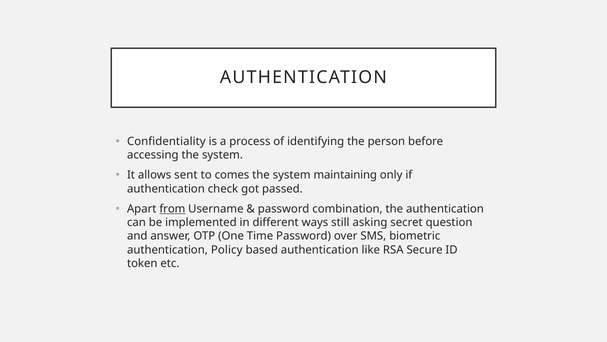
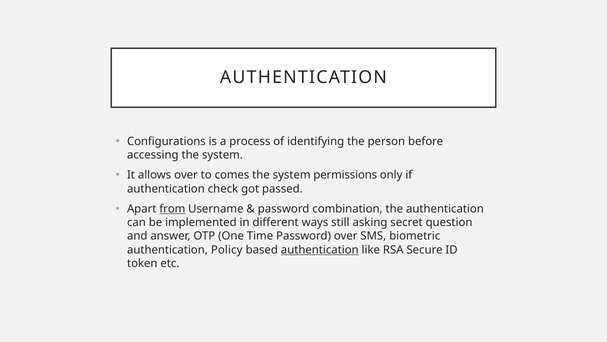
Confidentiality: Confidentiality -> Configurations (166, 141)
allows sent: sent -> over (186, 175)
maintaining: maintaining -> permissions (345, 175)
authentication underline: none -> present (320, 249)
